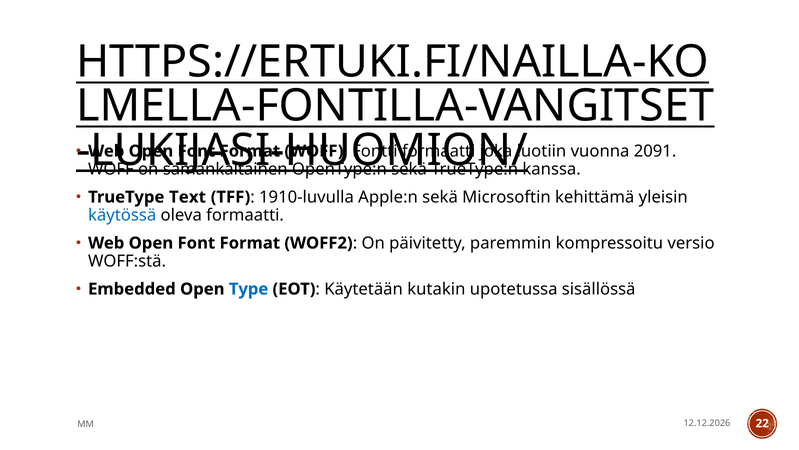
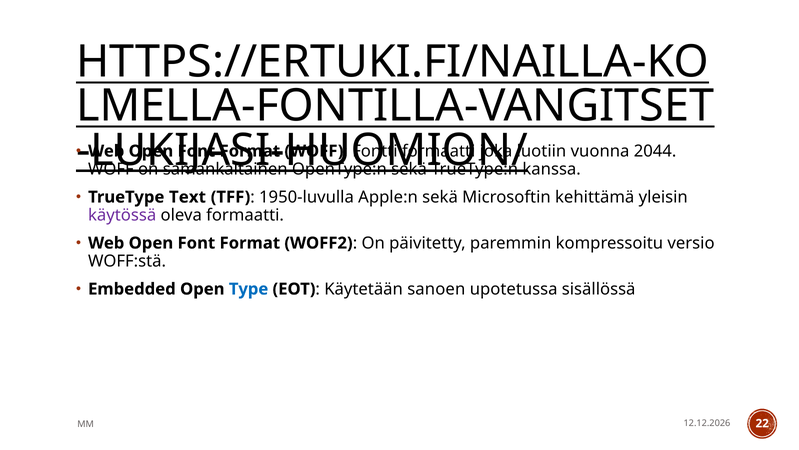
2091: 2091 -> 2044 (655, 151)
1910-luvulla: 1910-luvulla -> 1950-luvulla (306, 197)
käytössä colour: blue -> purple (122, 215)
kutakin: kutakin -> sanoen (436, 289)
